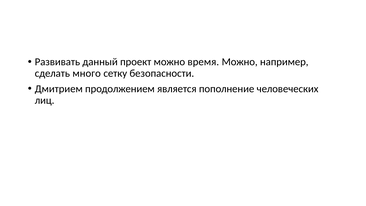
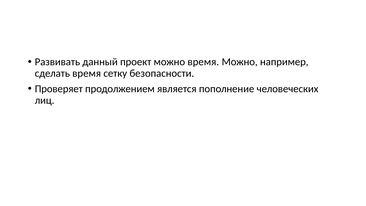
сделать много: много -> время (87, 73)
Дмитрием: Дмитрием -> Проверяет (59, 89)
